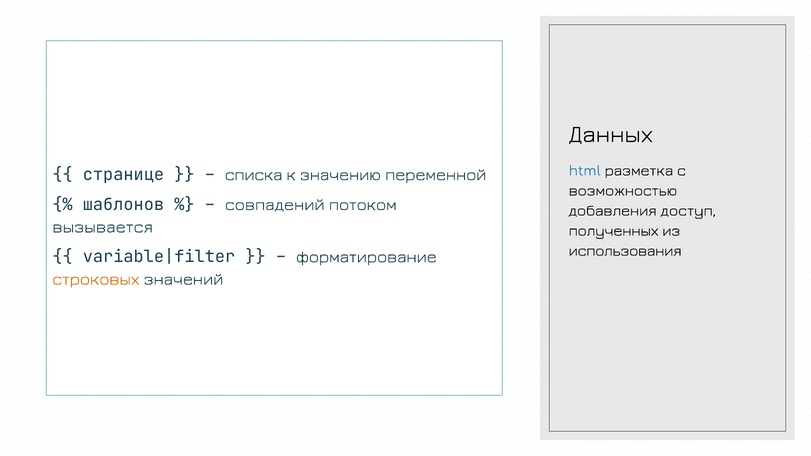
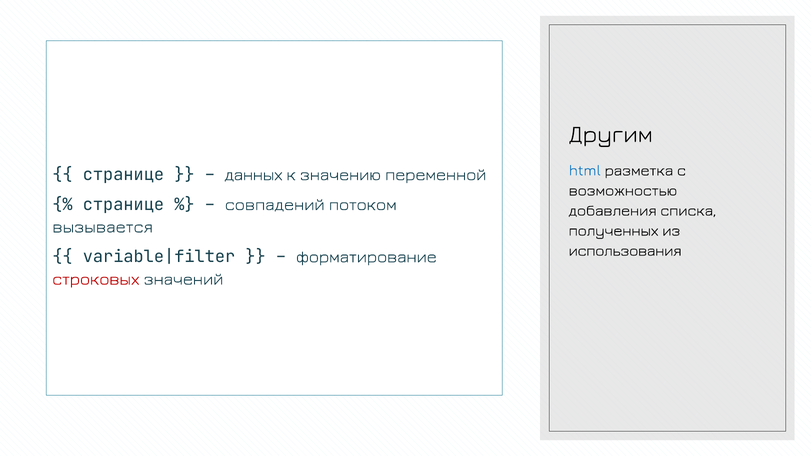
Данных: Данных -> Другим (611, 134)
списка: списка -> данных (254, 175)
шаблонов: шаблонов -> странице (123, 205)
доступ: доступ -> списка (688, 211)
строковых colour: orange -> red (96, 279)
